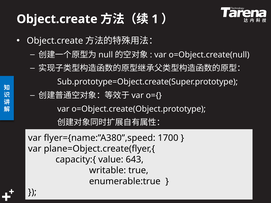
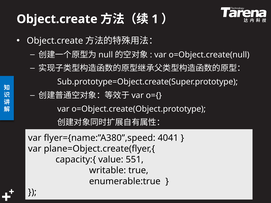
1700: 1700 -> 4041 (168, 138)
643: 643 -> 551 (135, 160)
